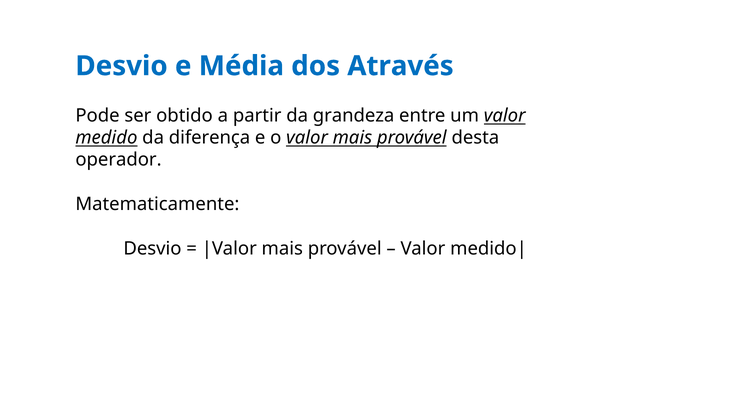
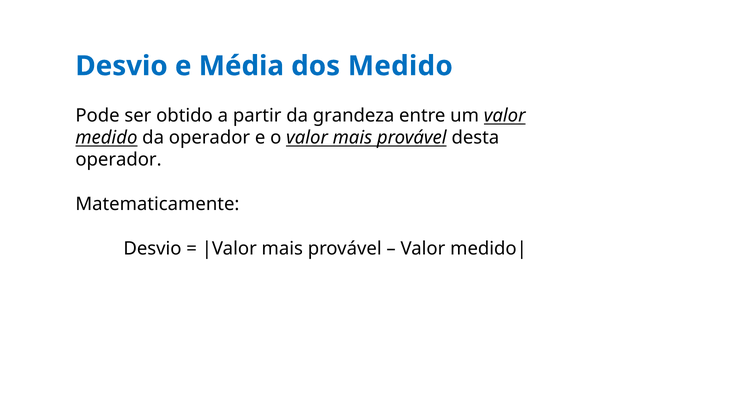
dos Através: Através -> Medido (400, 66)
da diferença: diferença -> operador (209, 138)
